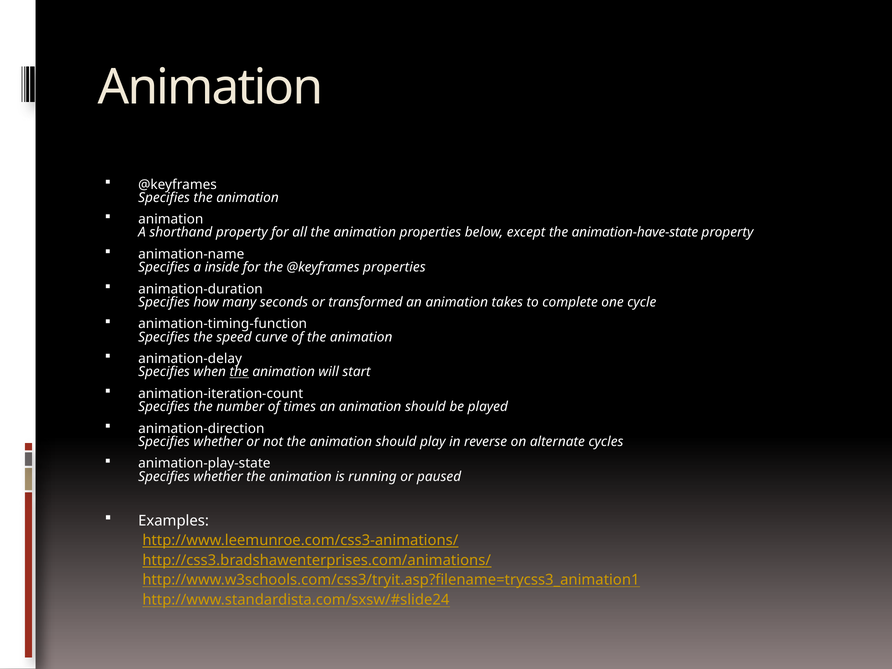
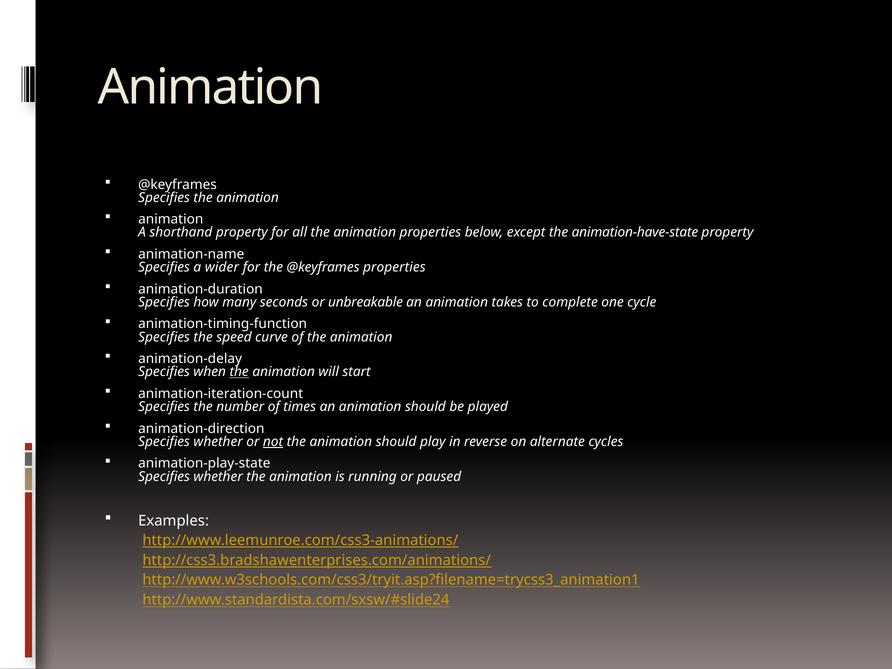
inside: inside -> wider (222, 267)
transformed: transformed -> unbreakable (366, 302)
not underline: none -> present (273, 442)
